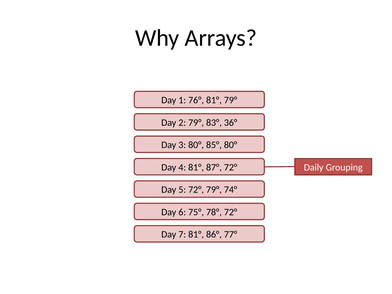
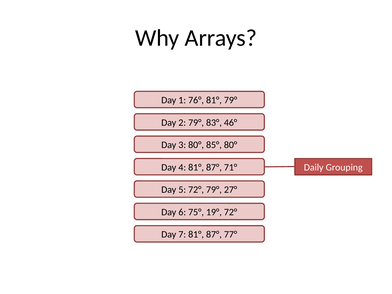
36°: 36° -> 46° (231, 123)
87° 72°: 72° -> 71° (231, 167)
74°: 74° -> 27° (231, 190)
78°: 78° -> 19° (214, 212)
7 81° 86°: 86° -> 87° (214, 235)
